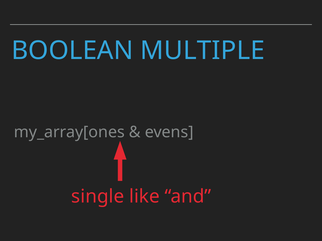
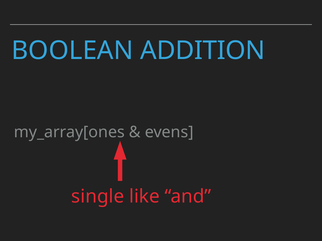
MULTIPLE: MULTIPLE -> ADDITION (203, 51)
